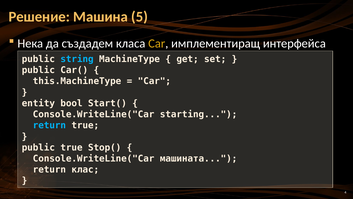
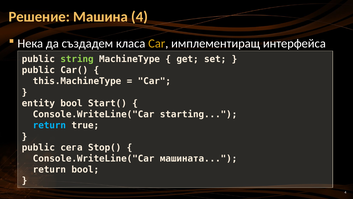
Машина 5: 5 -> 4 (140, 17)
string colour: light blue -> light green (77, 59)
public true: true -> сега (71, 147)
return клас: клас -> bool (85, 169)
